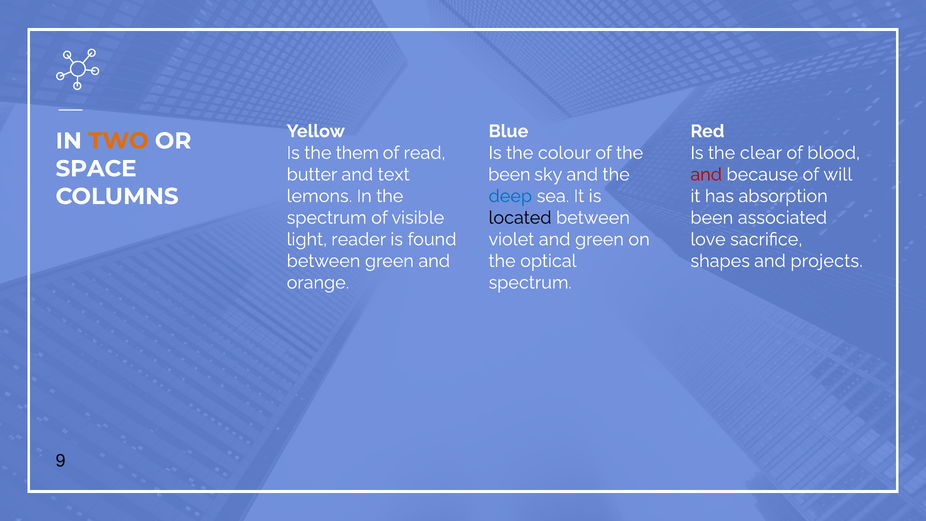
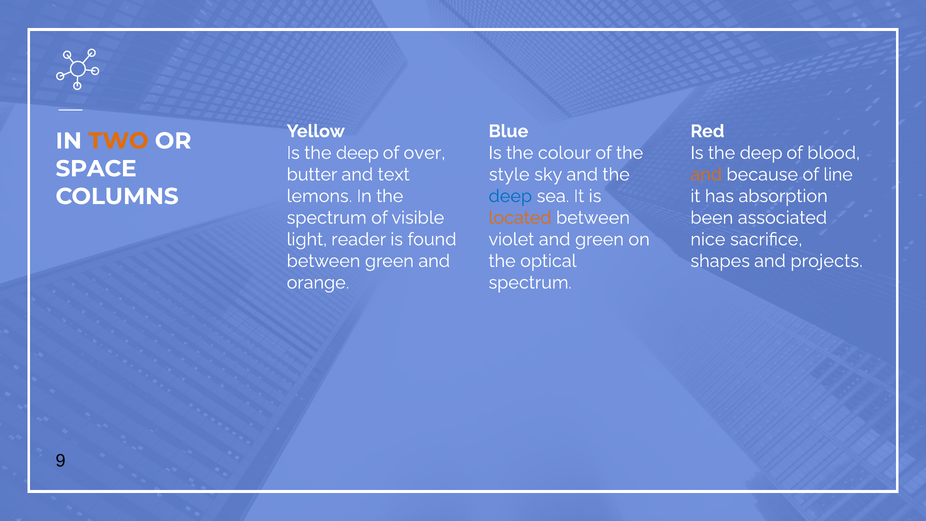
them: them -> deep (357, 153)
read: read -> over (424, 153)
clear: clear -> deep (761, 153)
been: been -> style (509, 174)
and colour: red -> orange (706, 174)
will: will -> line (838, 174)
located colour: black -> orange (520, 218)
love: love -> nice (708, 239)
